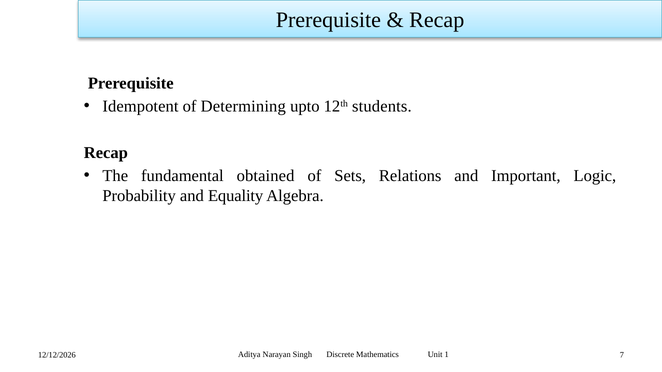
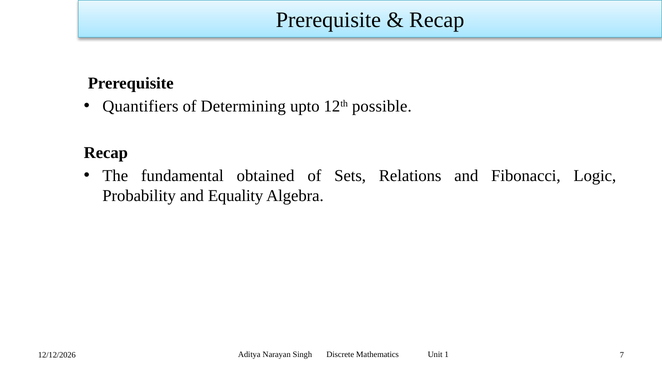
Idempotent: Idempotent -> Quantifiers (140, 106)
students: students -> possible (382, 106)
Important: Important -> Fibonacci (526, 176)
